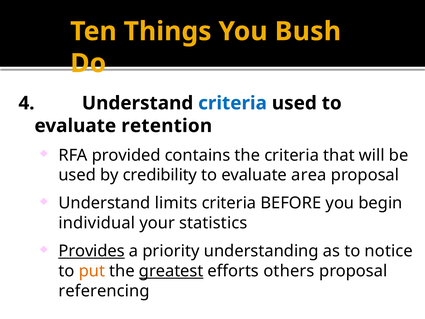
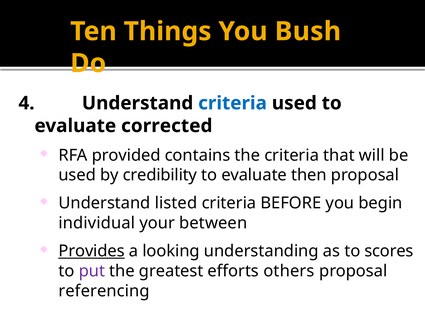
retention: retention -> corrected (167, 126)
area: area -> then (309, 175)
limits: limits -> listed (176, 203)
statistics: statistics -> between (213, 223)
priority: priority -> looking (171, 251)
notice: notice -> scores (389, 251)
put colour: orange -> purple (92, 271)
greatest underline: present -> none (171, 271)
